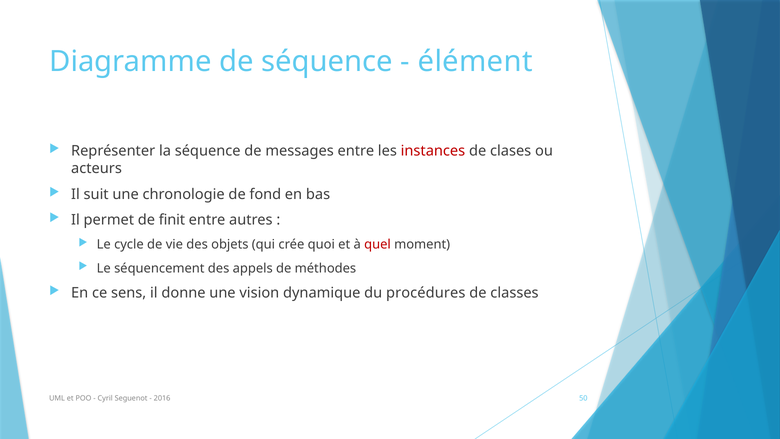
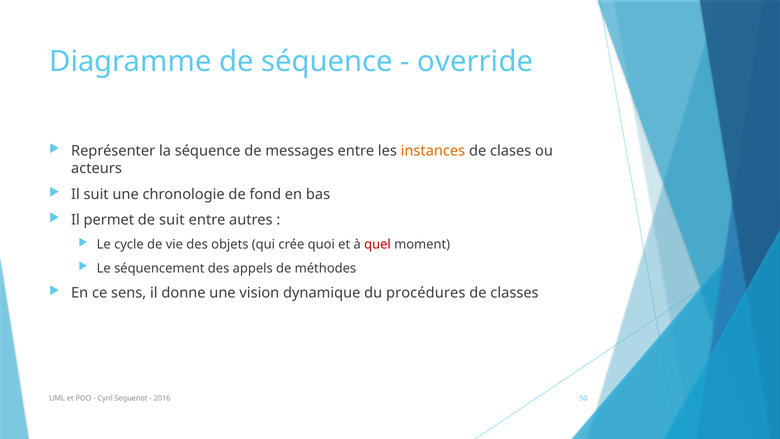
élément: élément -> override (475, 62)
instances colour: red -> orange (433, 151)
de finit: finit -> suit (172, 220)
